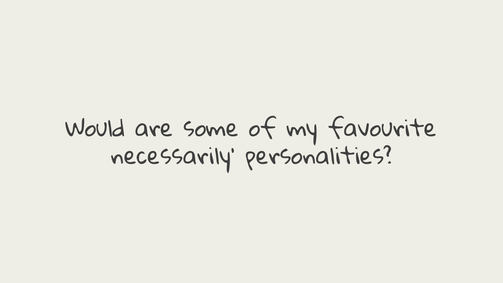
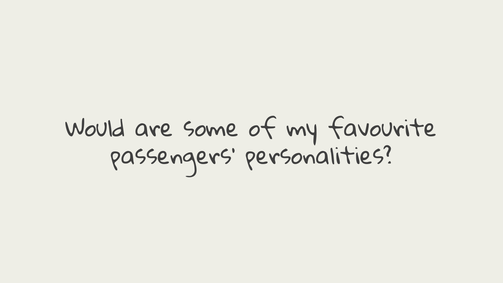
necessarily: necessarily -> passengers (173, 157)
